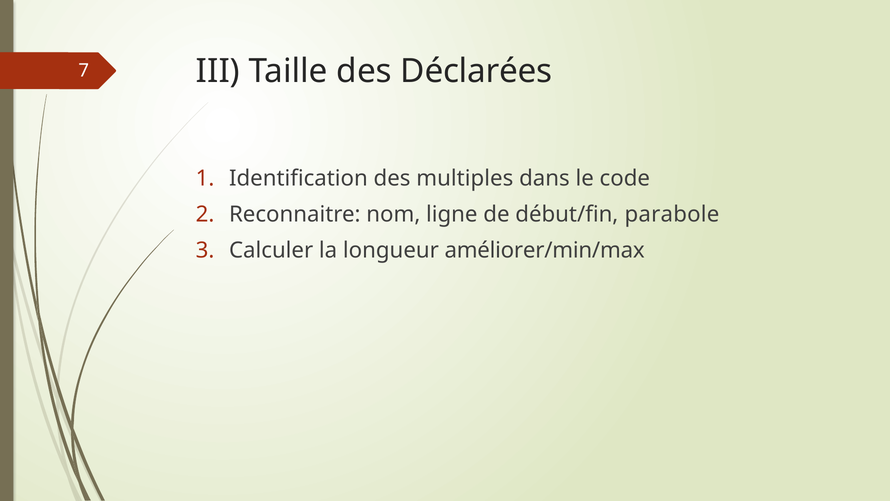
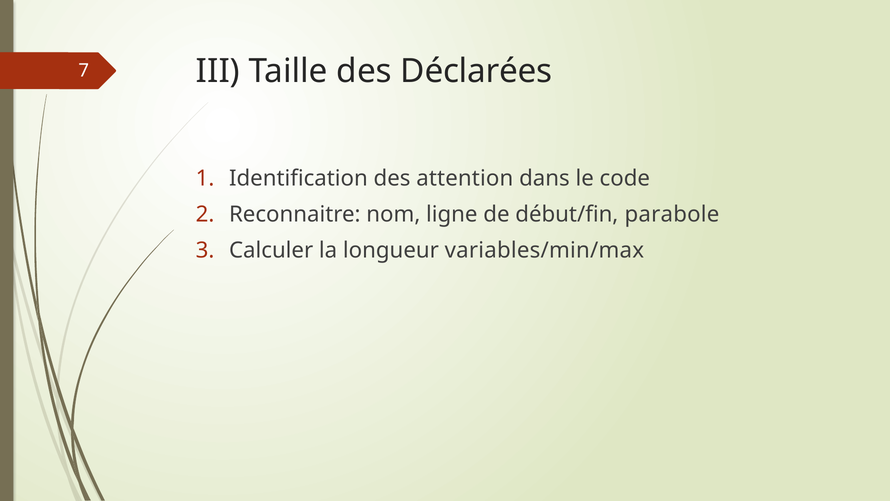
multiples: multiples -> attention (465, 178)
améliorer/min/max: améliorer/min/max -> variables/min/max (544, 250)
